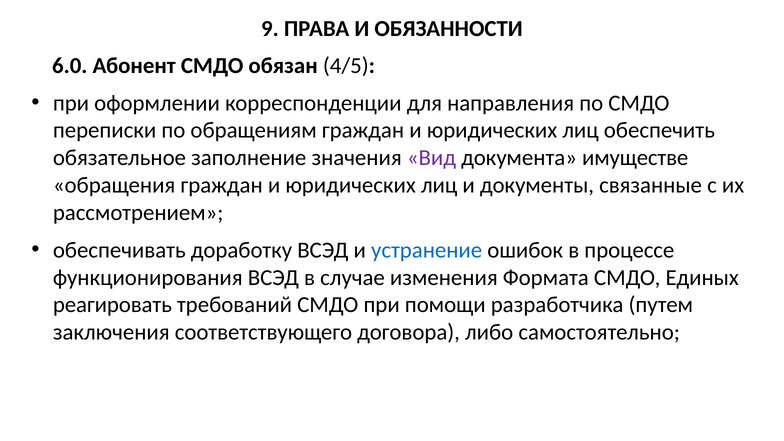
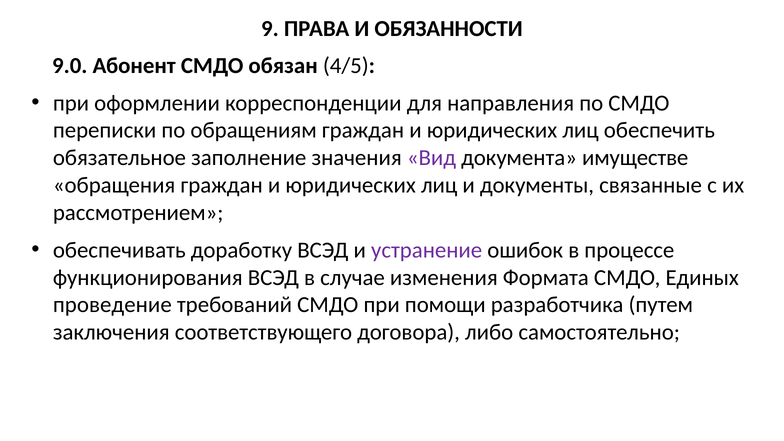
6.0: 6.0 -> 9.0 (70, 66)
устранение colour: blue -> purple (427, 250)
реагировать: реагировать -> проведение (112, 305)
